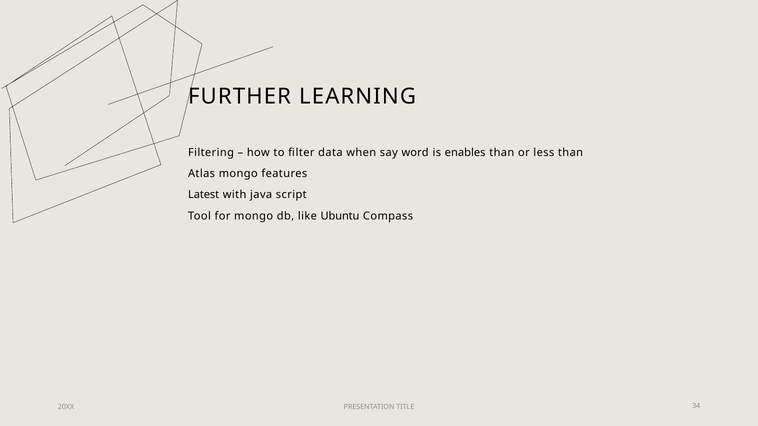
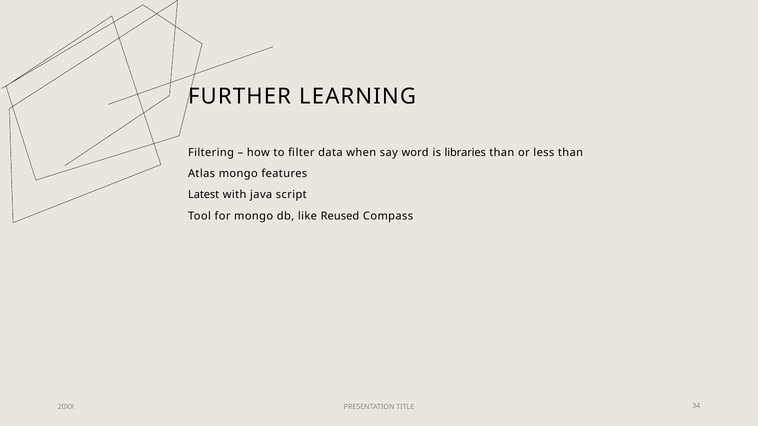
enables: enables -> libraries (465, 153)
Ubuntu: Ubuntu -> Reused (340, 216)
